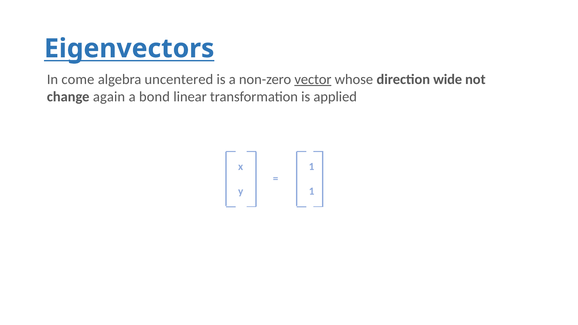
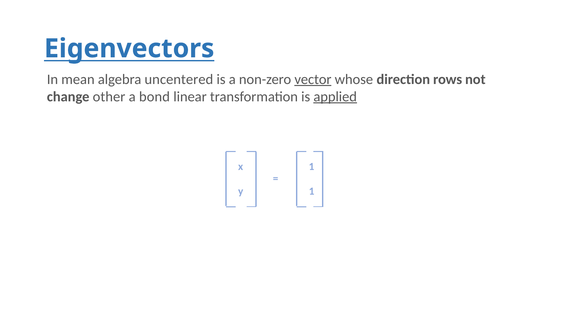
come: come -> mean (78, 79)
wide: wide -> rows (448, 79)
again: again -> other (109, 97)
applied underline: none -> present (335, 97)
